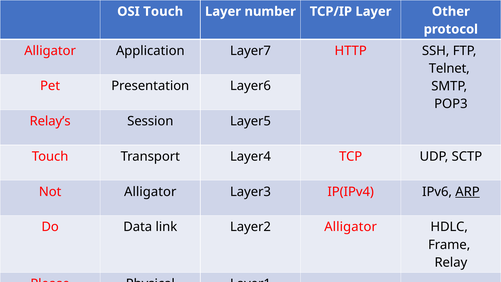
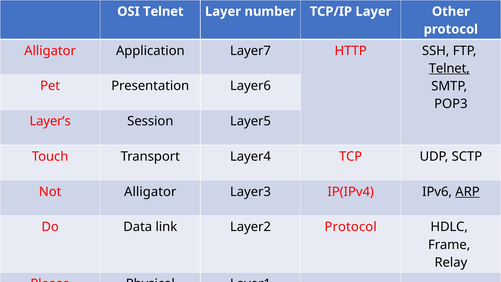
OSI Touch: Touch -> Telnet (163, 11)
Telnet underline: none -> present (449, 68)
Relay’s: Relay’s -> Layer’s (50, 121)
Layer2 Alligator: Alligator -> Protocol (351, 227)
